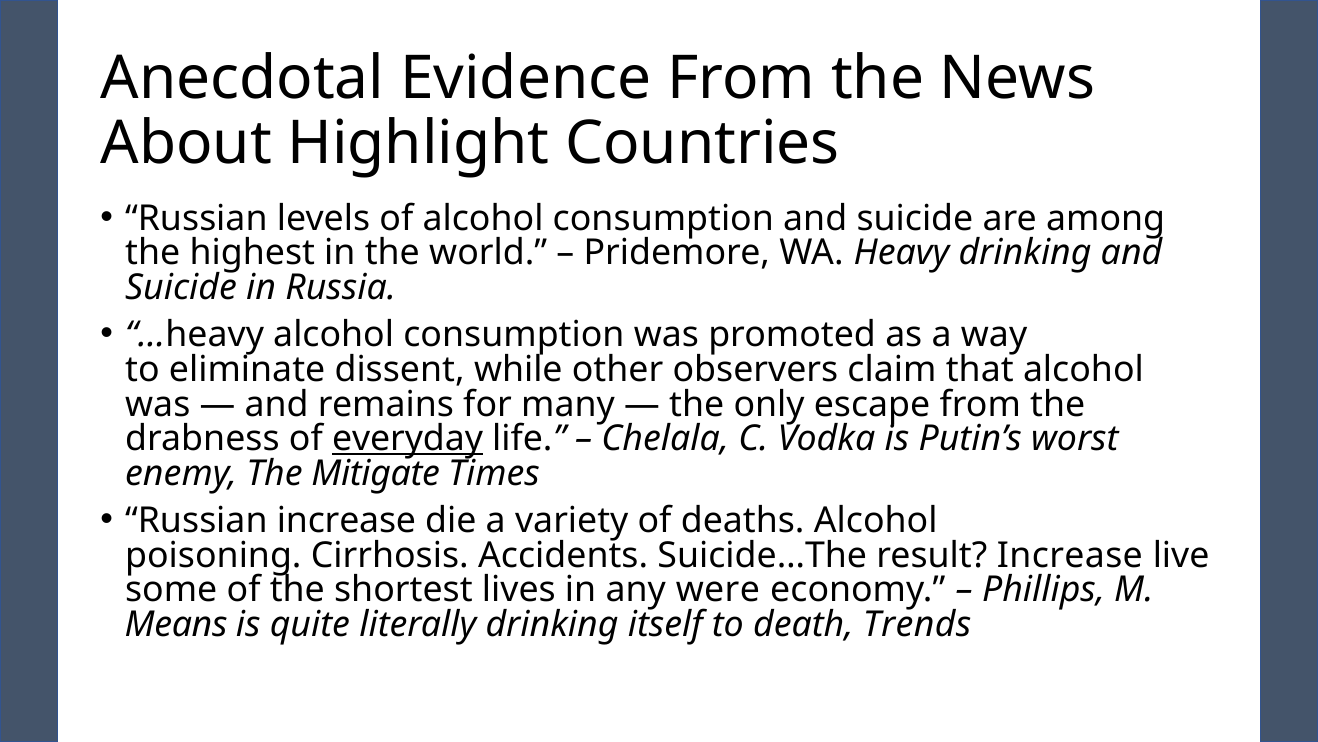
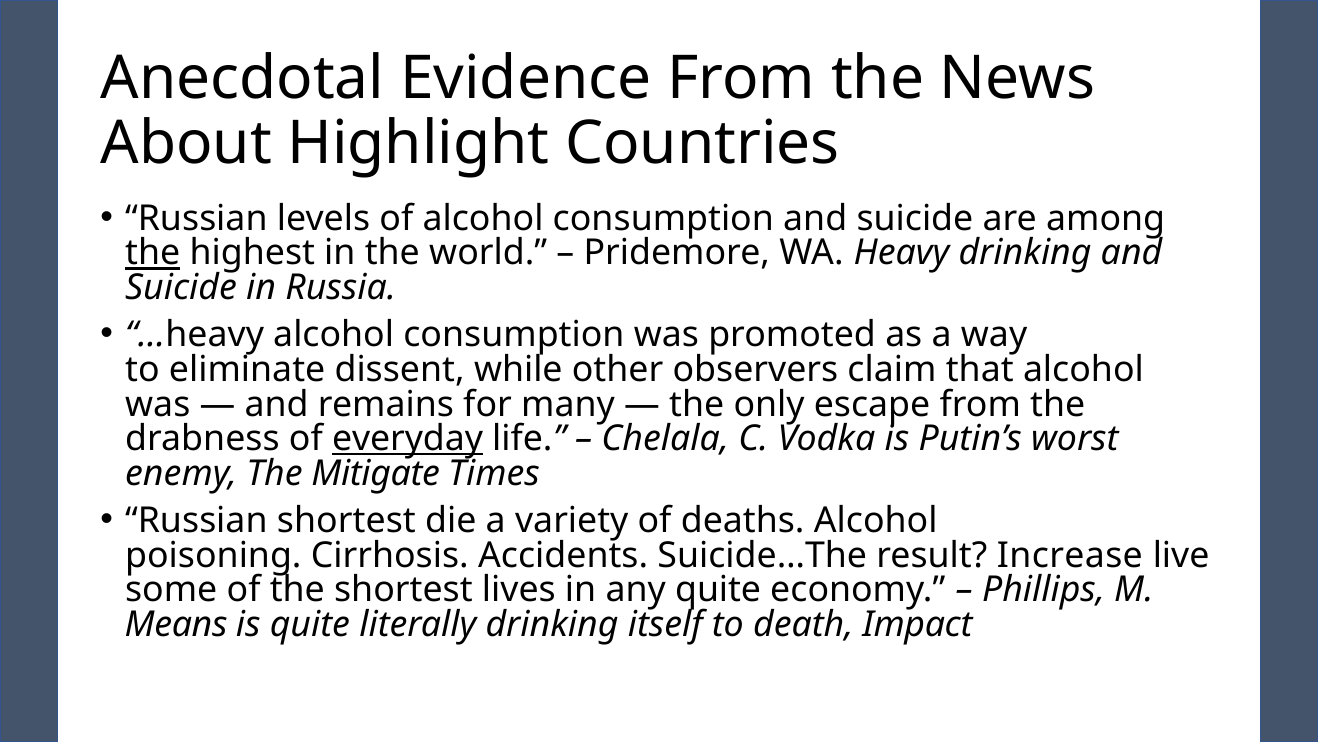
the underline: none -> present (153, 253)
Russian increase: increase -> shortest (346, 520)
any were: were -> quite (718, 590)
Trends: Trends -> Impact (917, 624)
